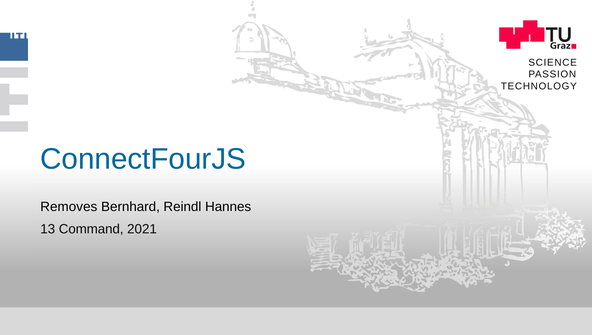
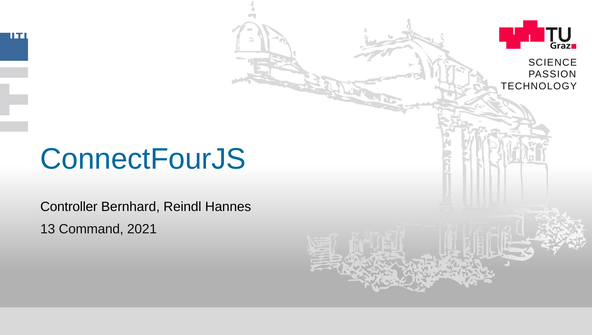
Removes: Removes -> Controller (69, 207)
